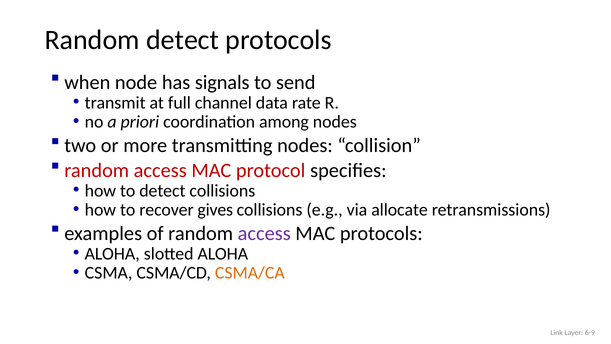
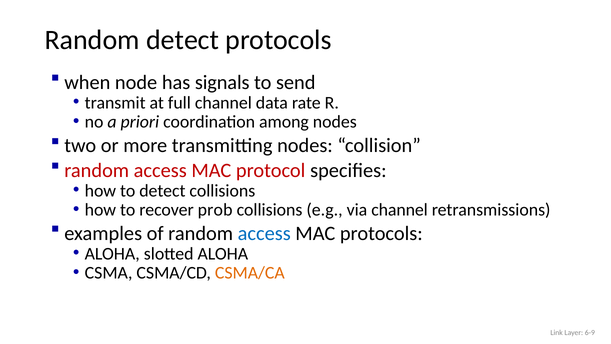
gives: gives -> prob (215, 210)
via allocate: allocate -> channel (400, 210)
access colour: purple -> blue (264, 233)
